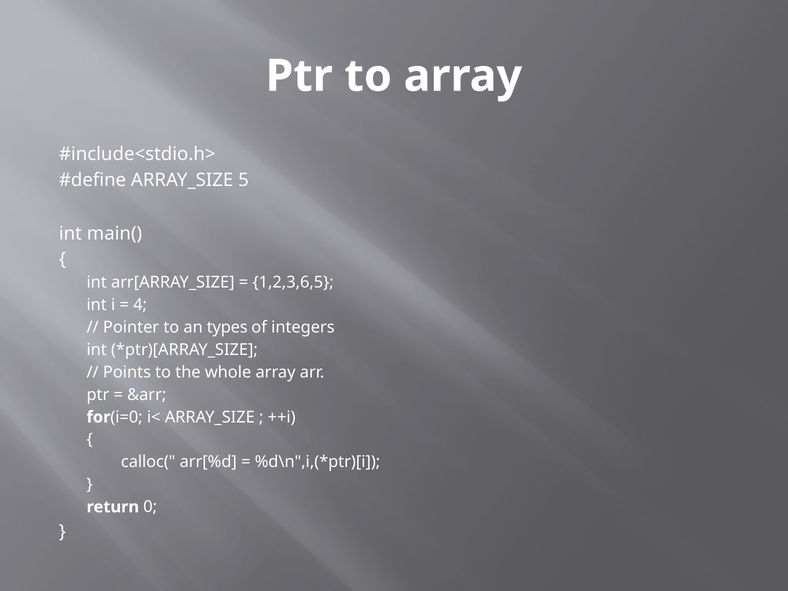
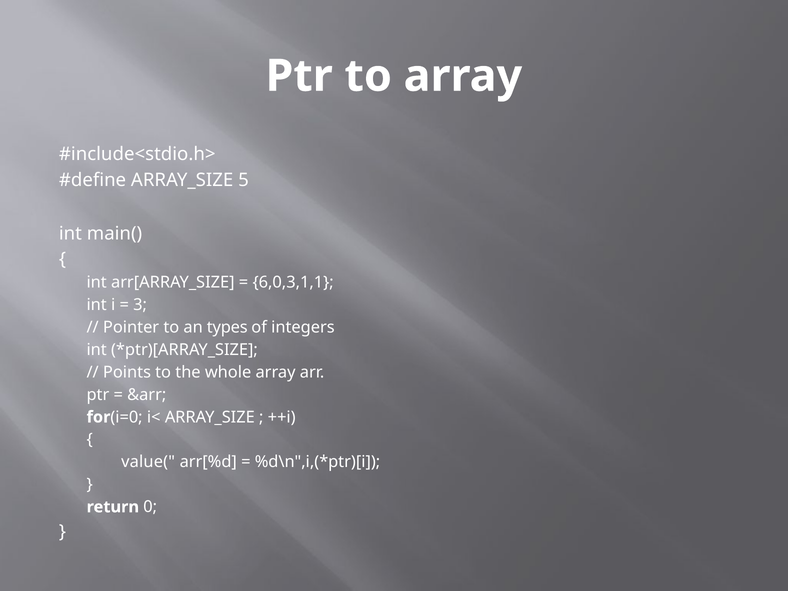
1,2,3,6,5: 1,2,3,6,5 -> 6,0,3,1,1 (293, 282)
4: 4 -> 3 (140, 305)
calloc(: calloc( -> value( (148, 462)
